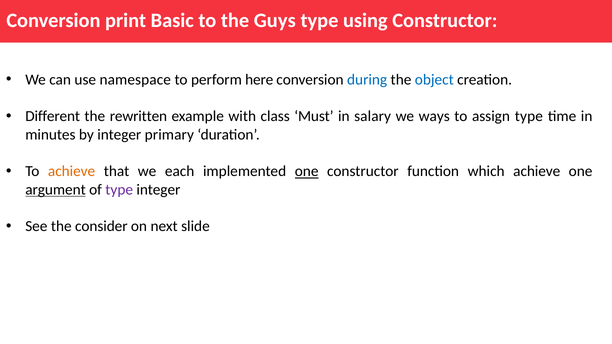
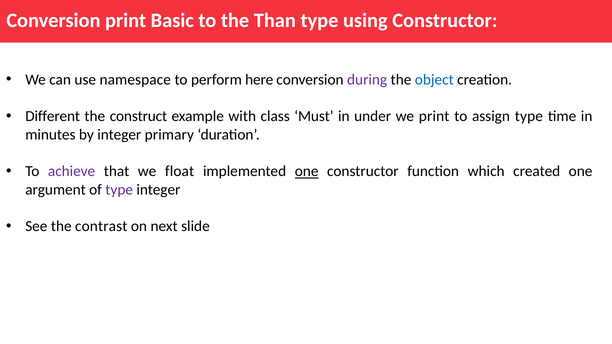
Guys: Guys -> Than (275, 21)
during colour: blue -> purple (367, 80)
rewritten: rewritten -> construct (138, 116)
salary: salary -> under (373, 116)
we ways: ways -> print (434, 116)
achieve colour: orange -> purple (72, 171)
each: each -> float (180, 171)
which achieve: achieve -> created (537, 171)
argument underline: present -> none (56, 190)
consider: consider -> contrast (101, 227)
